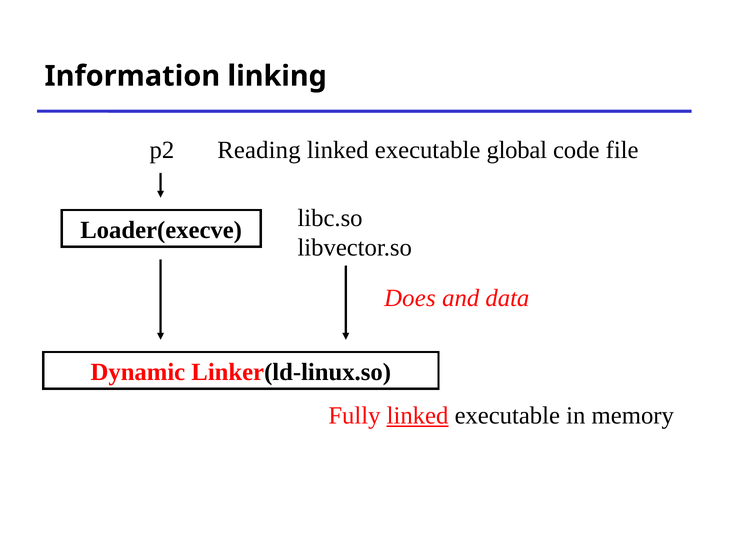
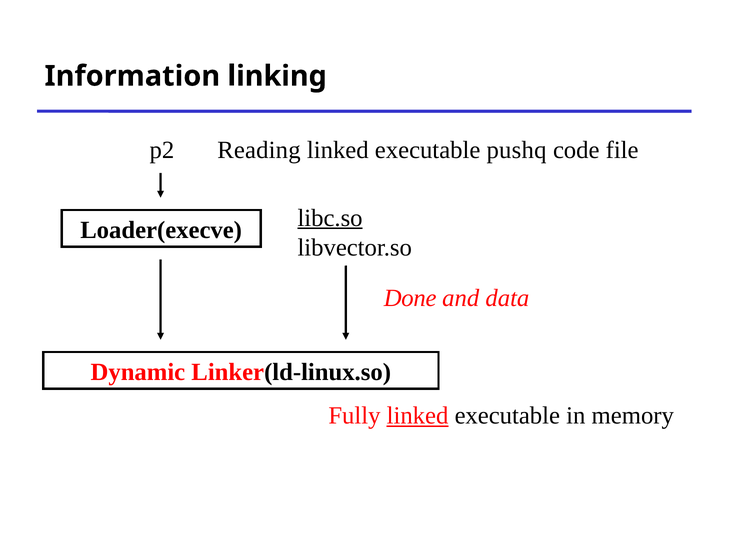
global: global -> pushq (517, 150)
libc.so underline: none -> present (330, 218)
Does: Does -> Done (410, 298)
